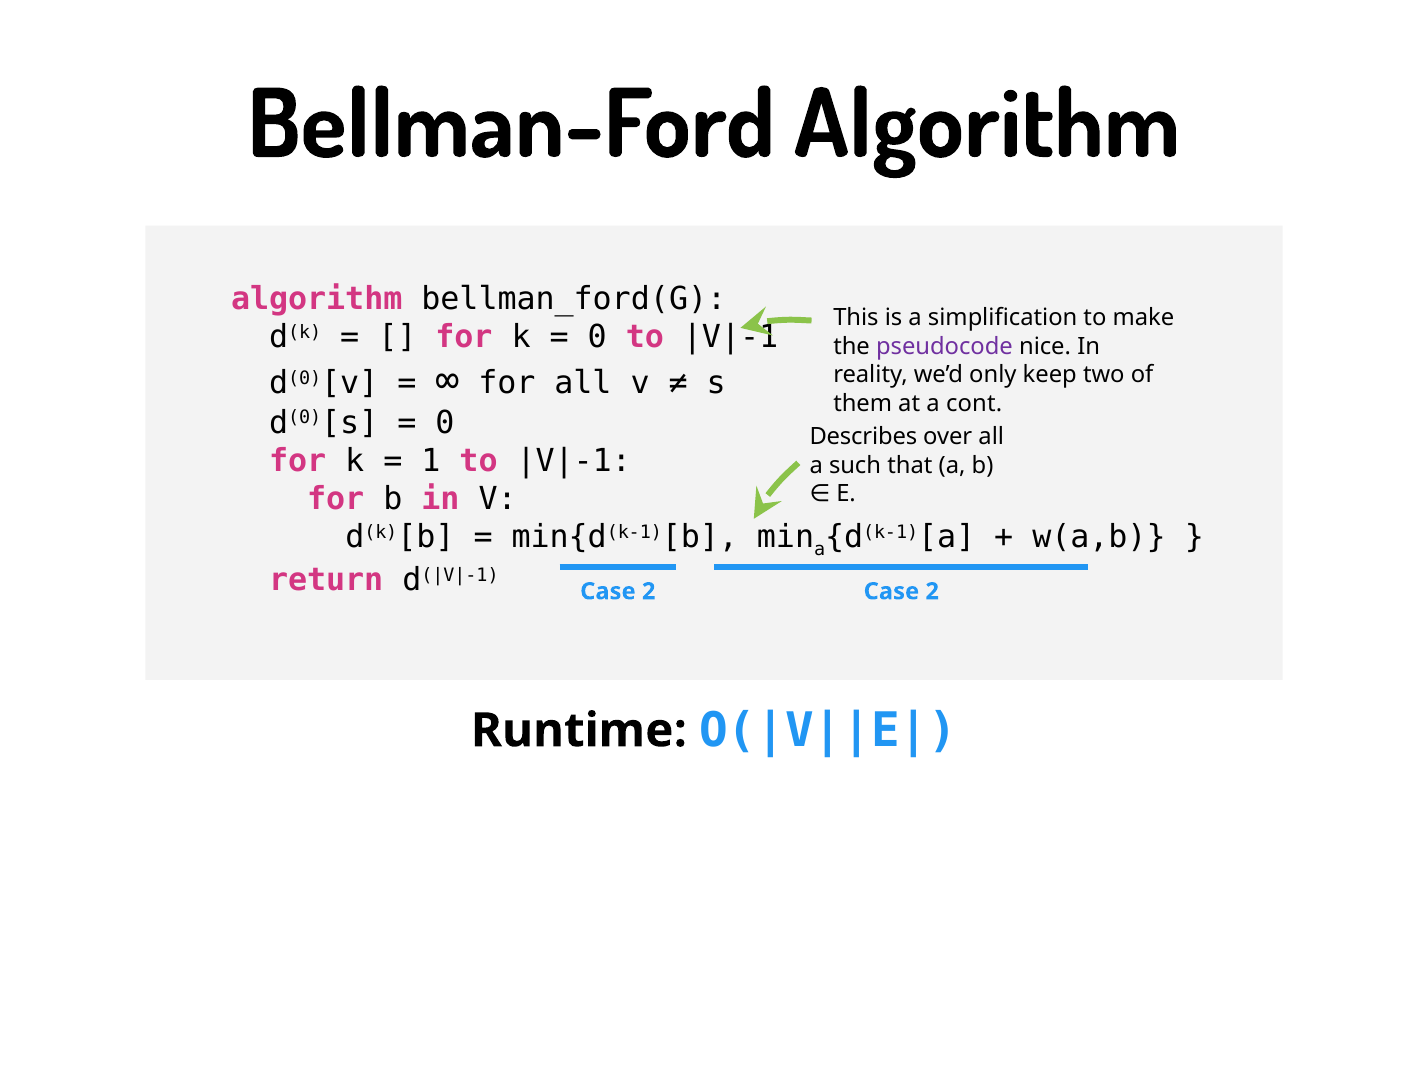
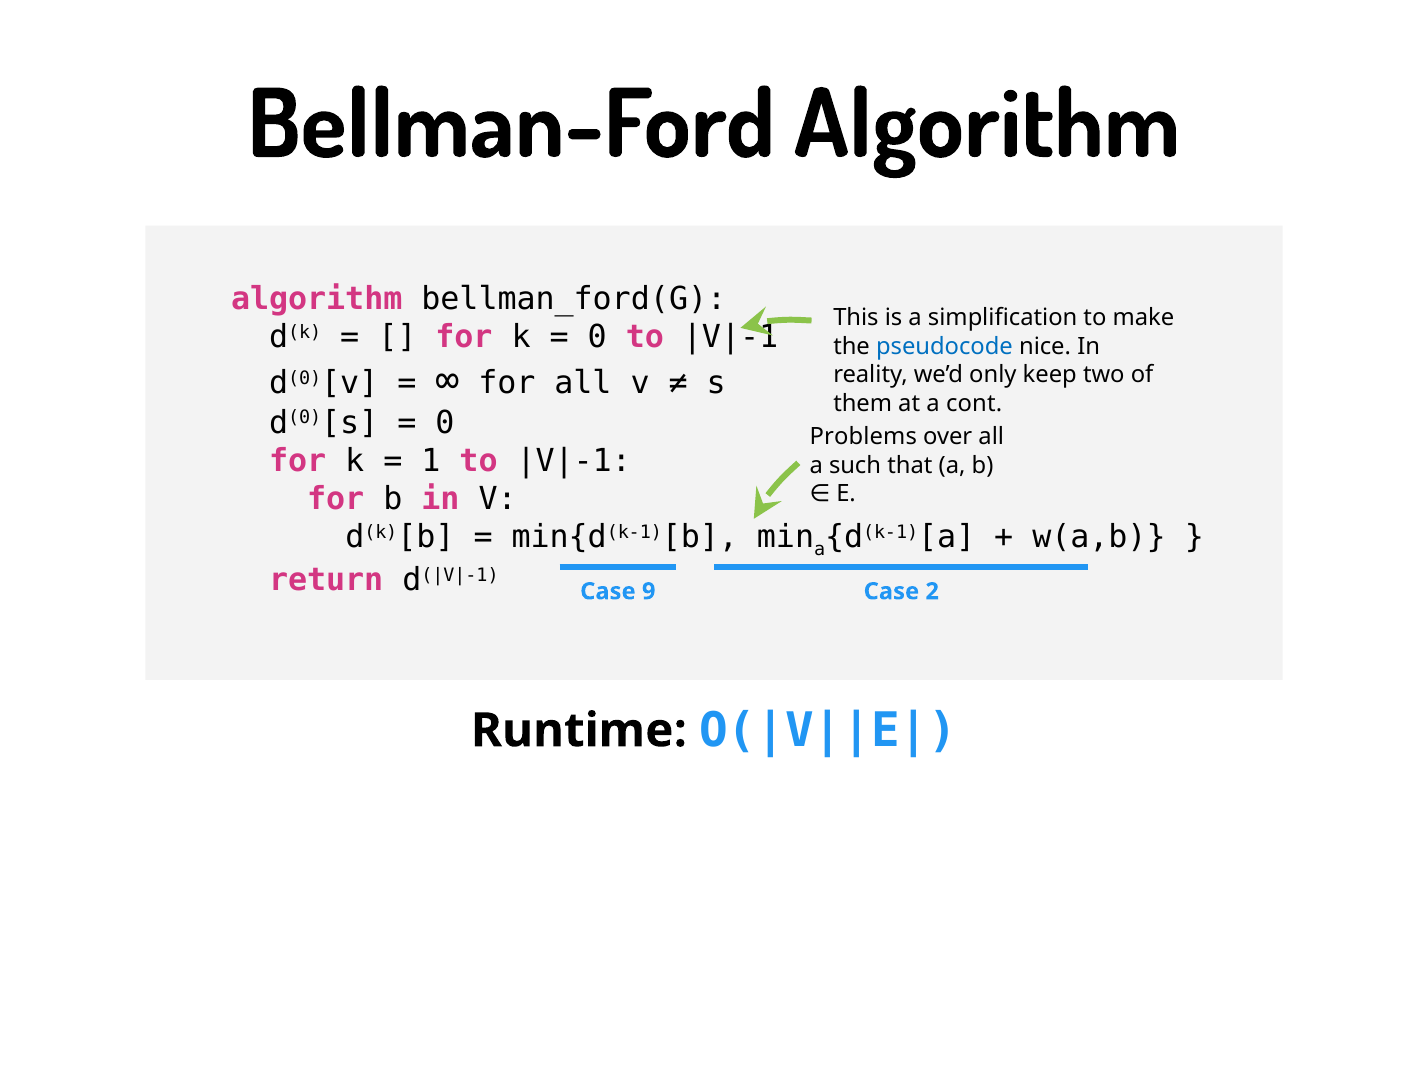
pseudocode colour: purple -> blue (944, 346)
Describes: Describes -> Problems (863, 437)
2: 2 -> 9 (649, 591)
